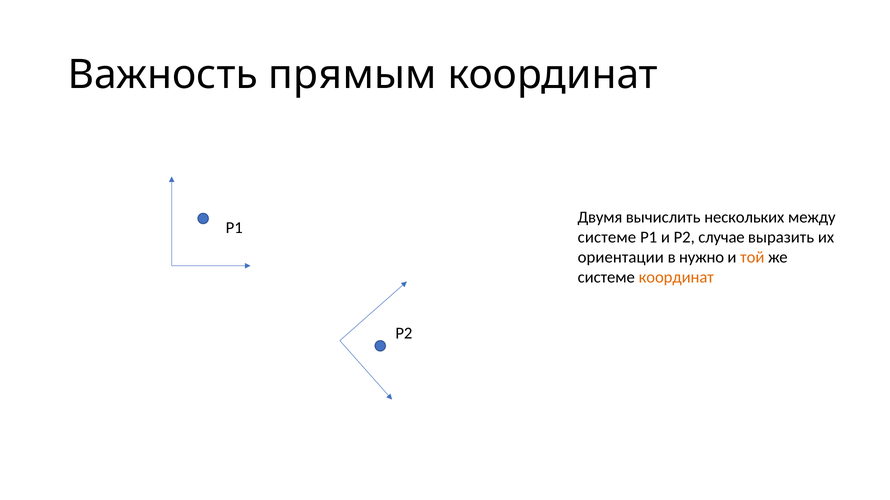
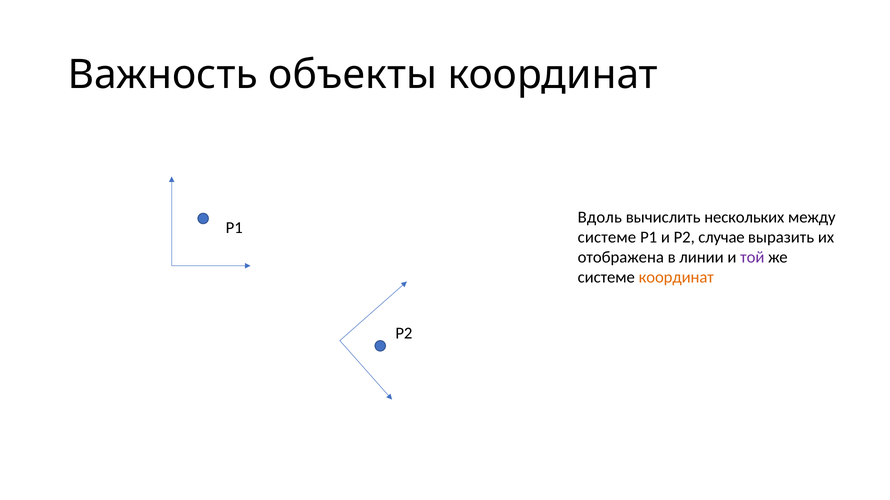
прямым: прямым -> объекты (353, 75)
Двумя: Двумя -> Вдоль (600, 217)
ориентации: ориентации -> отображена (621, 257)
нужно: нужно -> линии (701, 257)
той colour: orange -> purple (752, 257)
